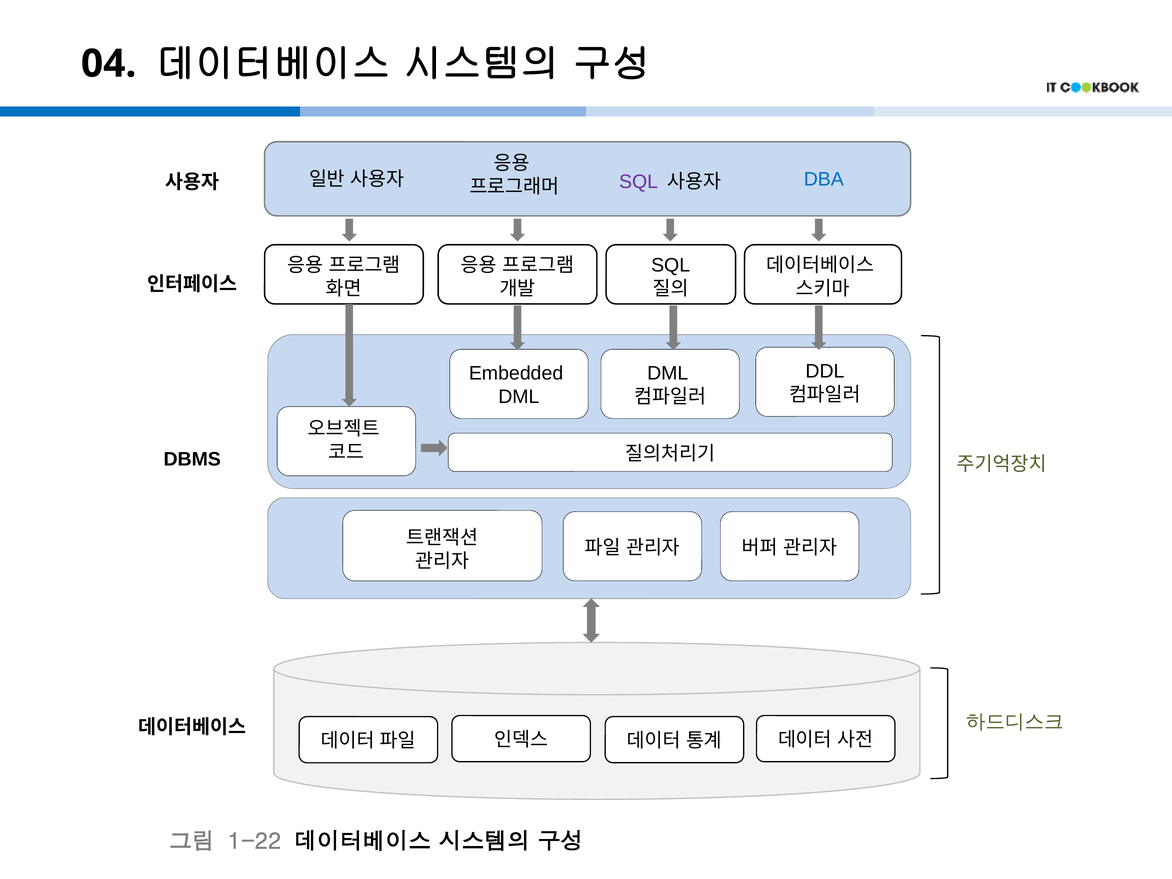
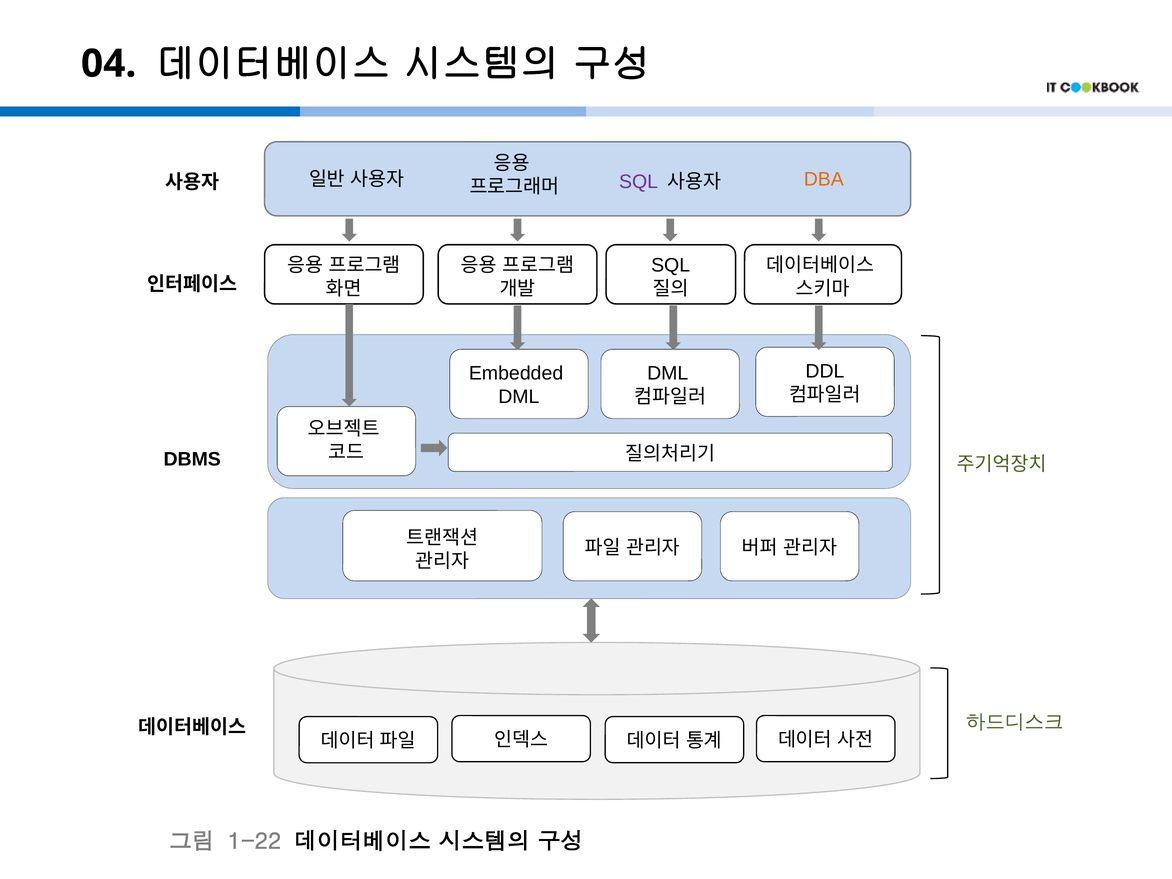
DBA colour: blue -> orange (824, 179)
